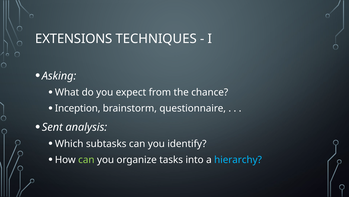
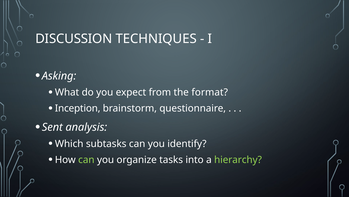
EXTENSIONS: EXTENSIONS -> DISCUSSION (74, 39)
chance: chance -> format (210, 92)
hierarchy colour: light blue -> light green (238, 159)
